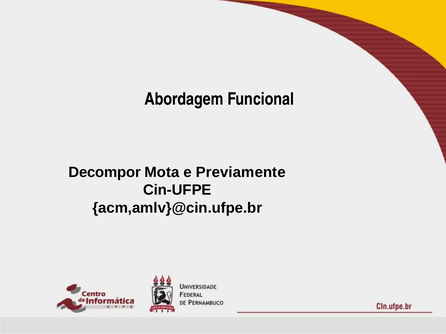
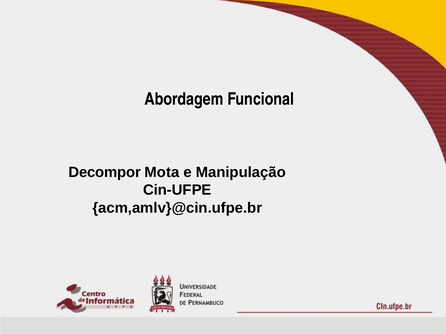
Previamente: Previamente -> Manipulação (241, 172)
